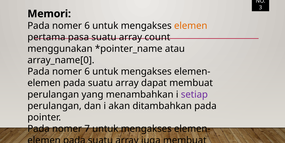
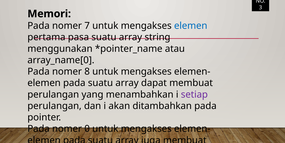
6: 6 -> 7 (87, 26)
elemen colour: orange -> blue (191, 26)
count: count -> string (157, 37)
6: 6 -> 8 (87, 71)
7: 7 -> 0 (87, 128)
